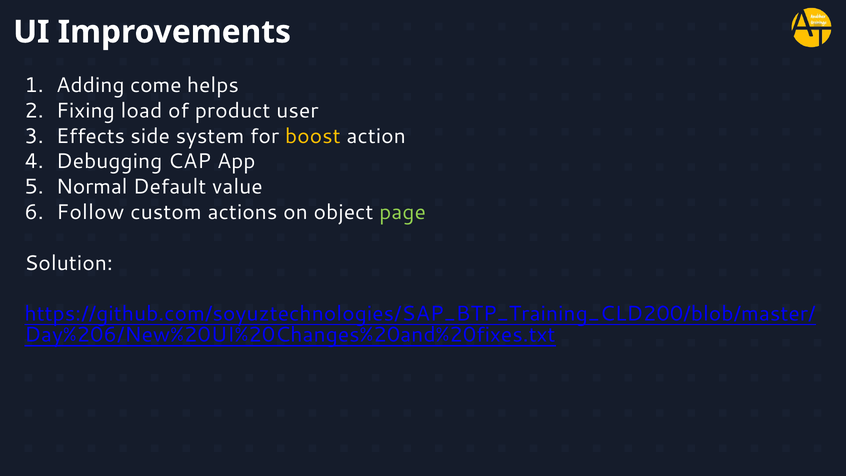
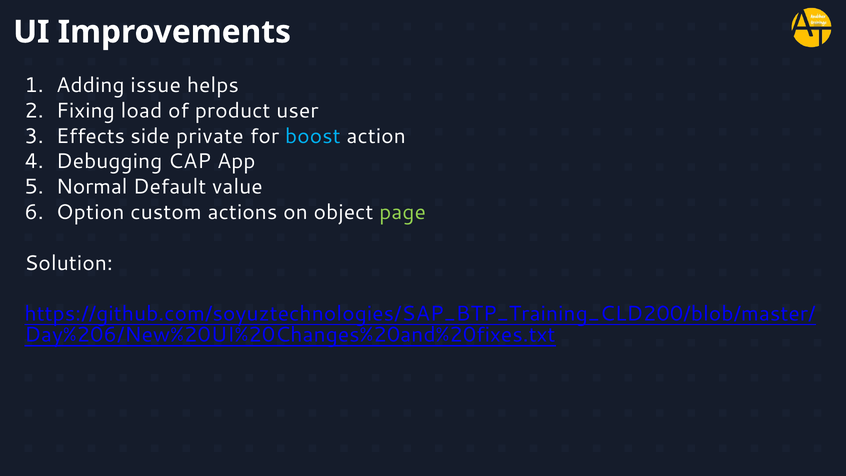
come: come -> issue (156, 85)
system: system -> private (210, 136)
boost colour: yellow -> light blue (313, 136)
Follow: Follow -> Option (90, 212)
